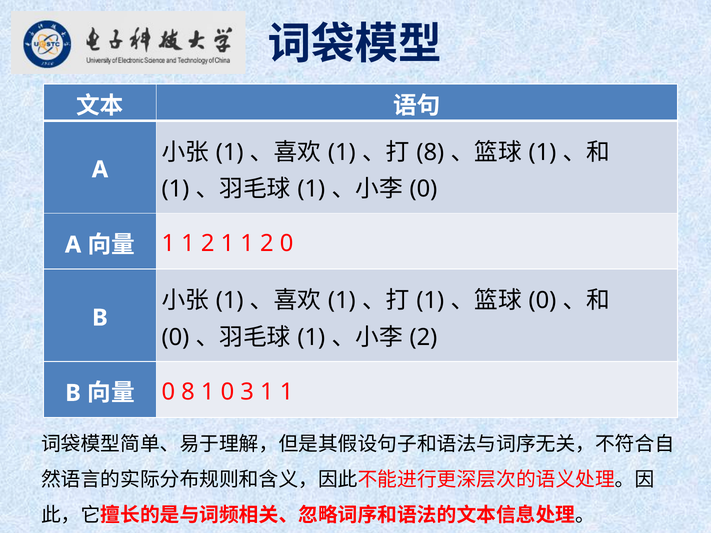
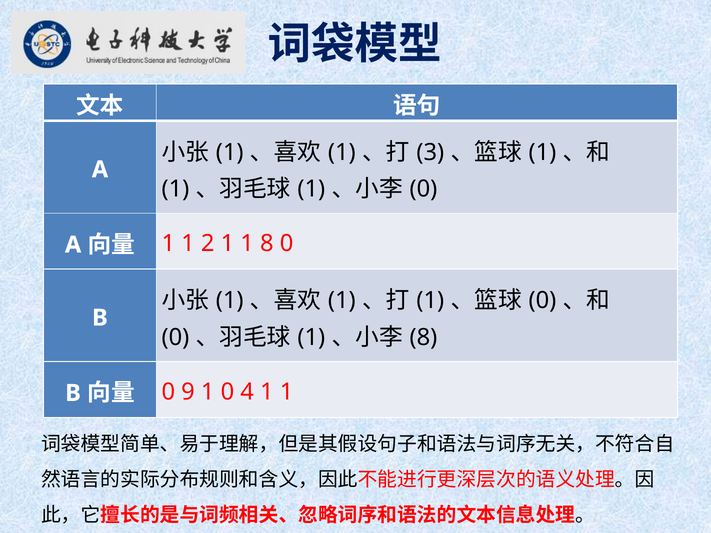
8: 8 -> 3 (430, 152)
2 1 1 2: 2 -> 8 (267, 244)
2: 2 -> 8 (423, 338)
0 8: 8 -> 9 (188, 392)
3: 3 -> 4 (247, 392)
